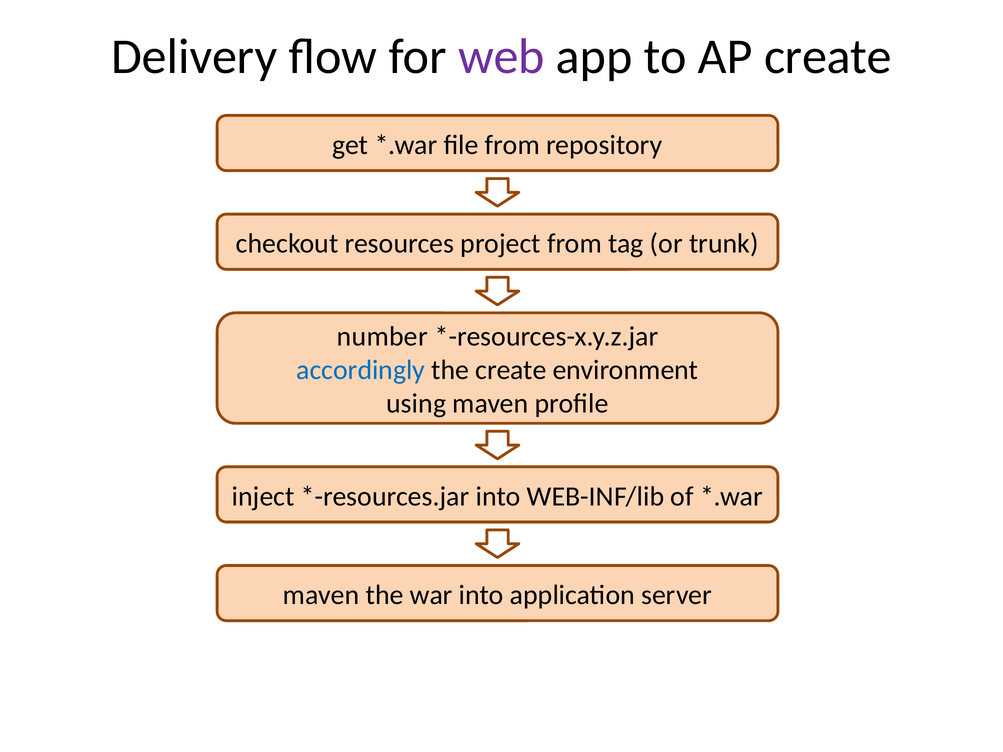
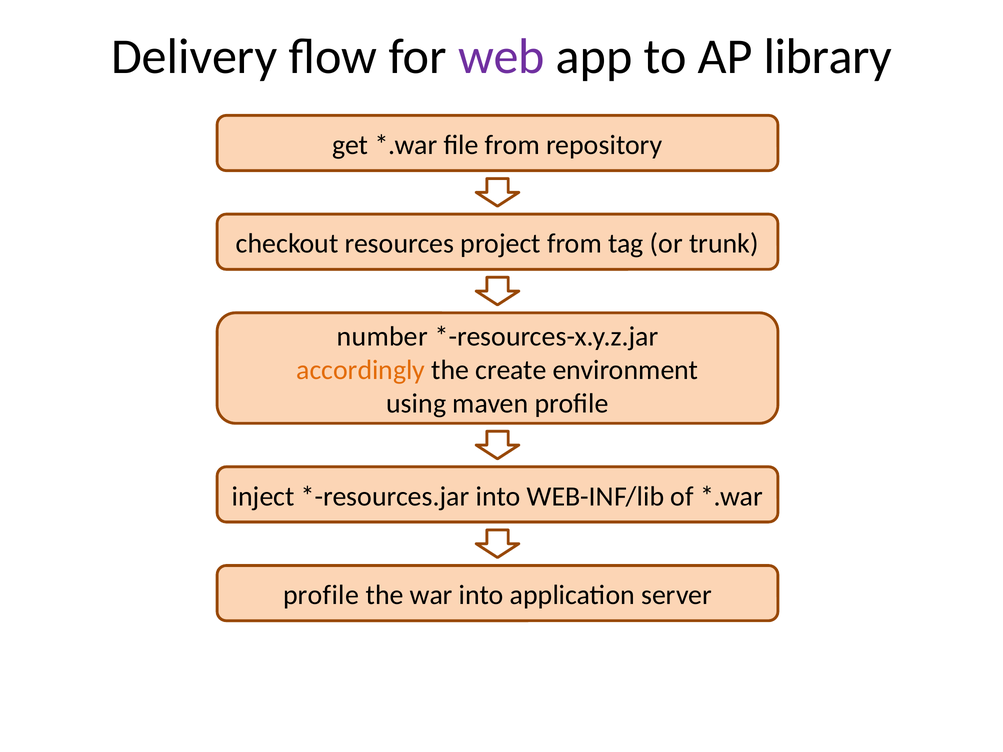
AP create: create -> library (828, 57)
accordingly colour: blue -> orange (361, 370)
maven: maven -> profile (321, 595)
